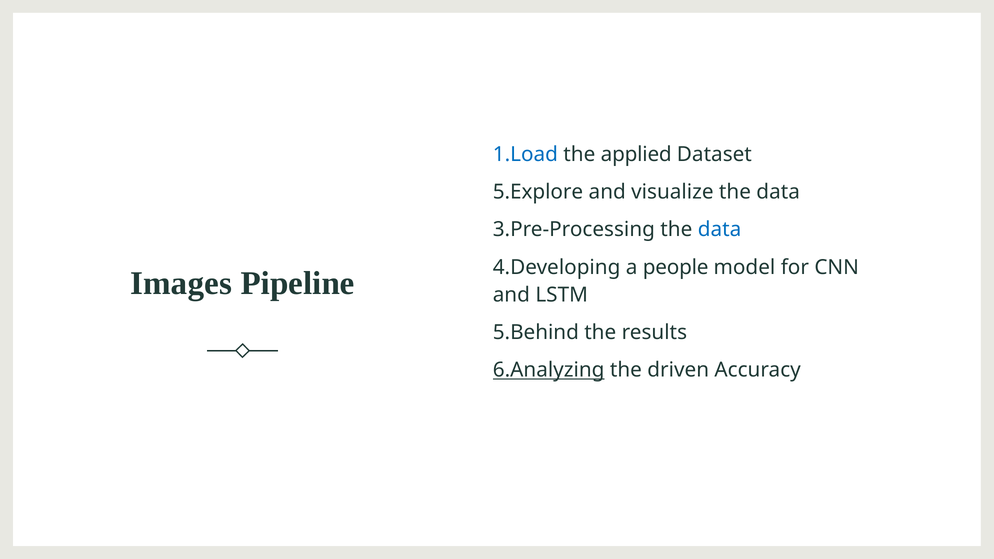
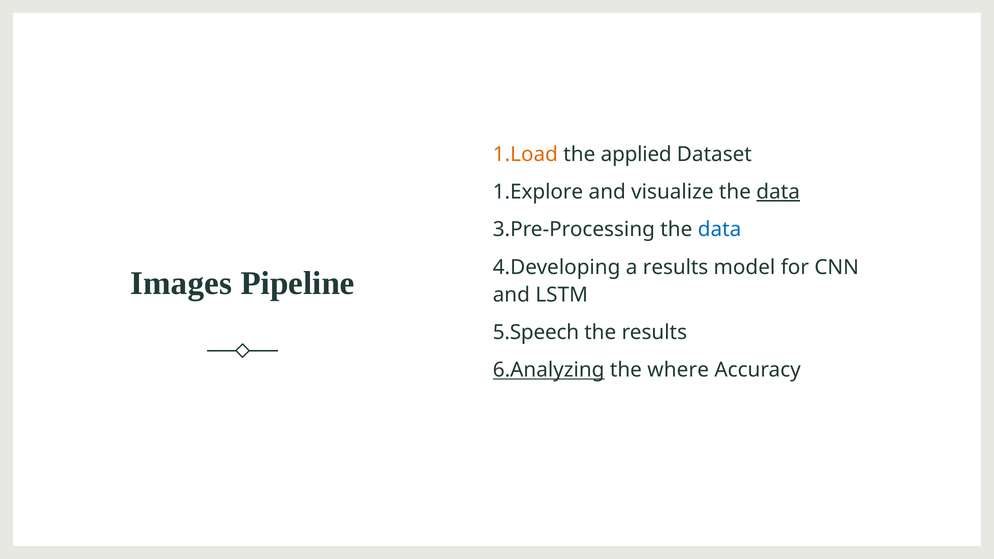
1.Load colour: blue -> orange (525, 154)
5.Explore: 5.Explore -> 1.Explore (538, 192)
data underline: none -> present (778, 192)
a people: people -> results (676, 267)
5.Behind: 5.Behind -> 5.Speech (536, 332)
driven: driven -> where (678, 370)
